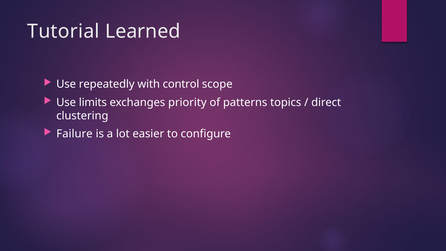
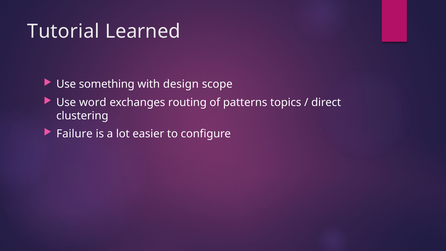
repeatedly: repeatedly -> something (107, 84)
control: control -> design (181, 84)
limits: limits -> word (93, 102)
priority: priority -> routing (187, 102)
